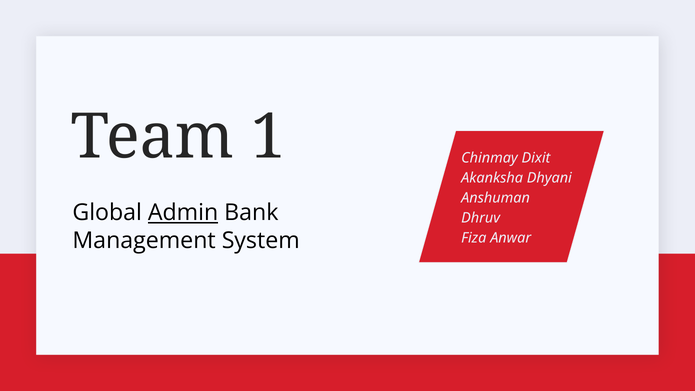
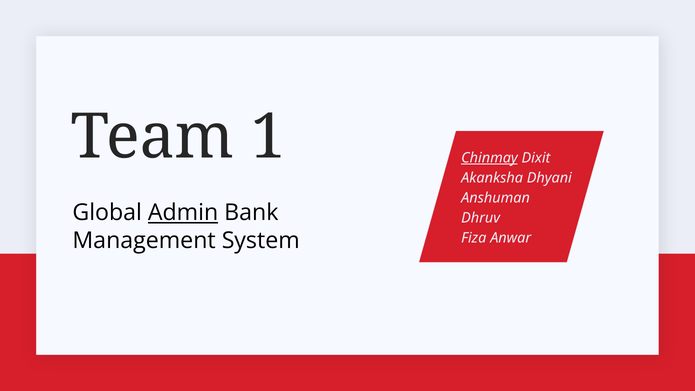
Chinmay underline: none -> present (489, 158)
